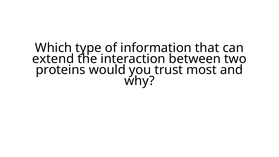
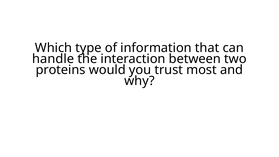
extend: extend -> handle (53, 59)
